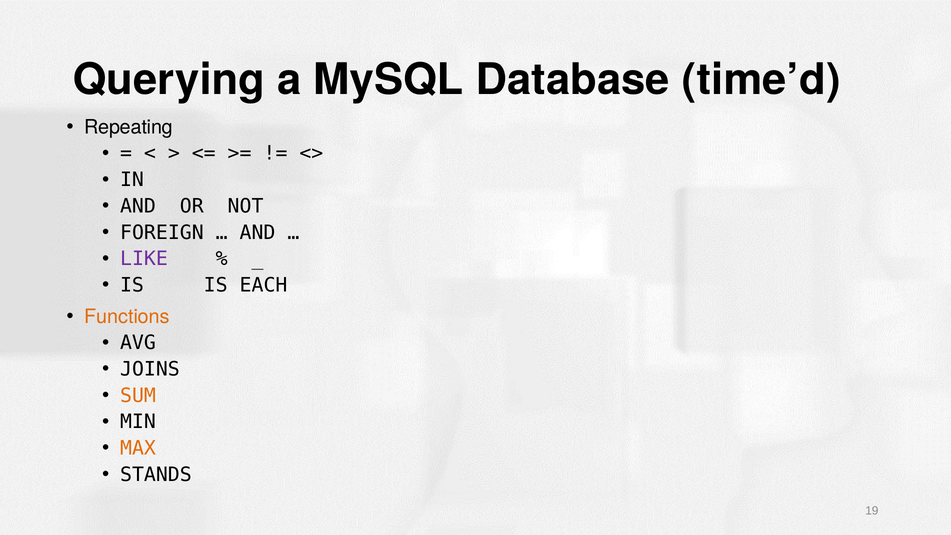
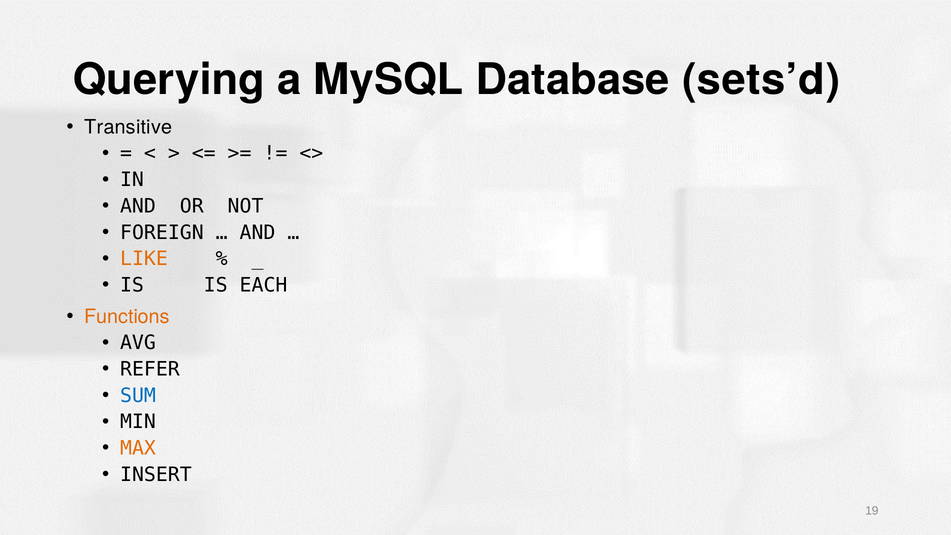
time’d: time’d -> sets’d (761, 80)
Repeating: Repeating -> Transitive (128, 127)
LIKE colour: purple -> orange (144, 259)
JOINS: JOINS -> REFER (150, 369)
SUM colour: orange -> blue (138, 395)
STANDS: STANDS -> INSERT (156, 474)
